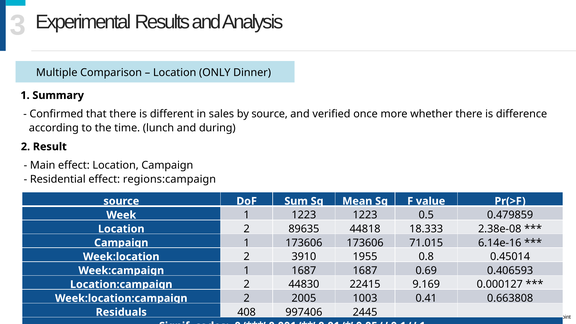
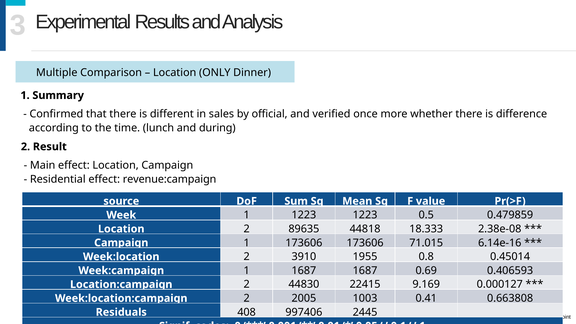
by source: source -> official (270, 114)
regions:campaign: regions:campaign -> revenue:campaign (170, 179)
